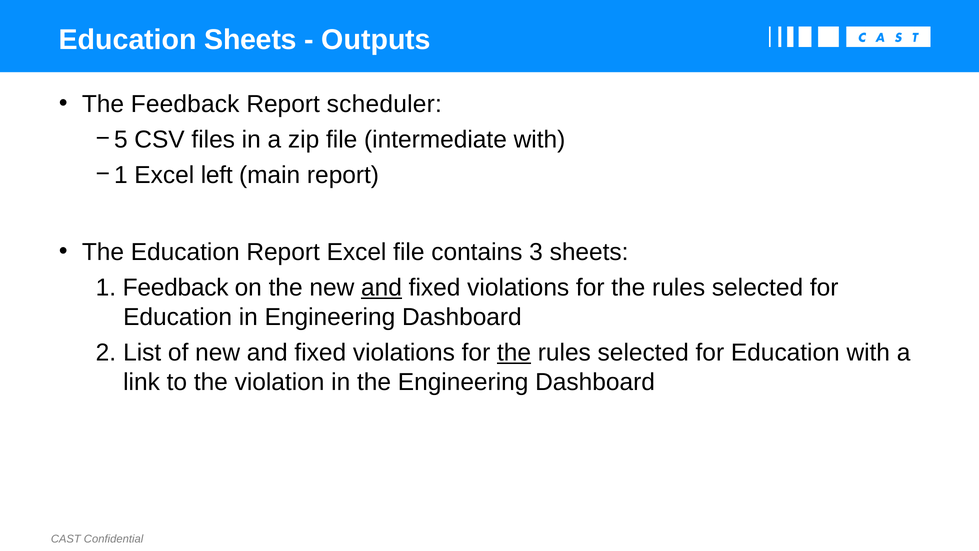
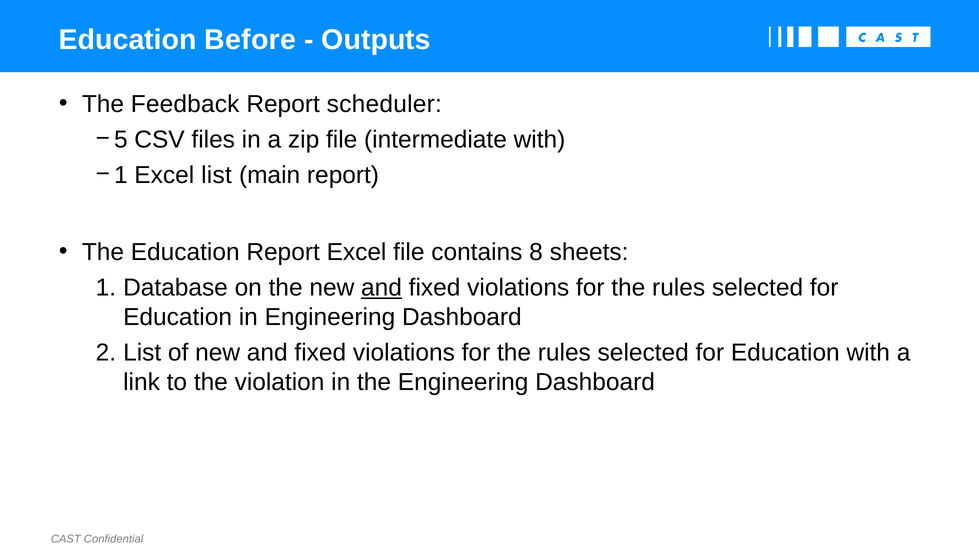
Education Sheets: Sheets -> Before (250, 40)
Excel left: left -> list (216, 175)
3: 3 -> 8 (536, 252)
1 Feedback: Feedback -> Database (176, 288)
the underline: present -> none (514, 352)
